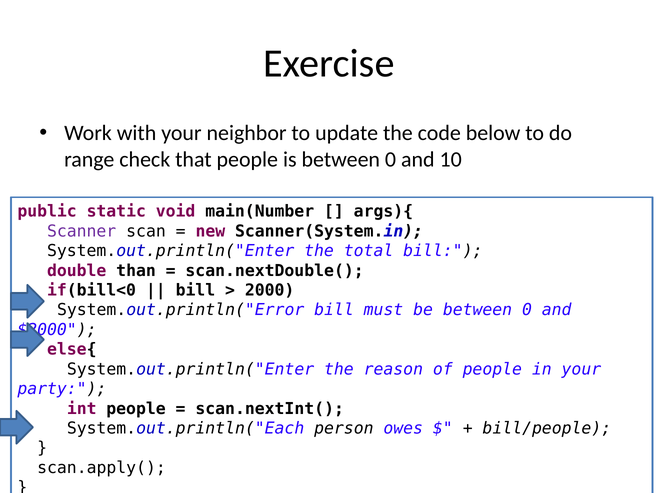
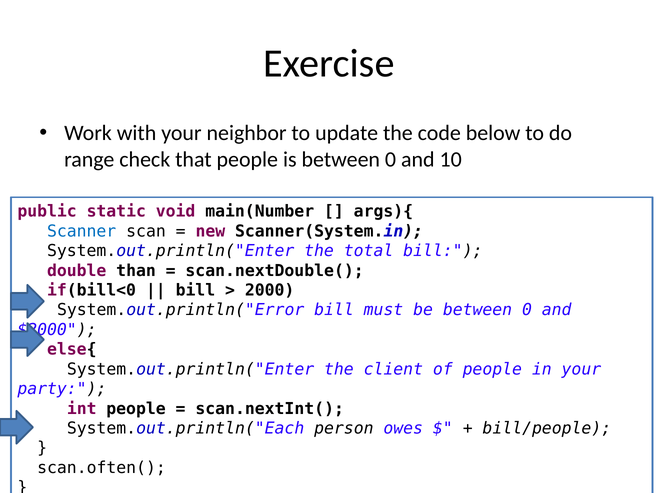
Scanner colour: purple -> blue (82, 231)
reason: reason -> client (393, 370)
scan.apply(: scan.apply( -> scan.often( (101, 468)
